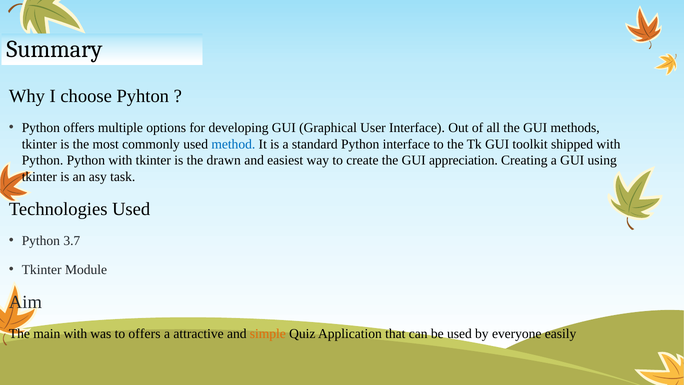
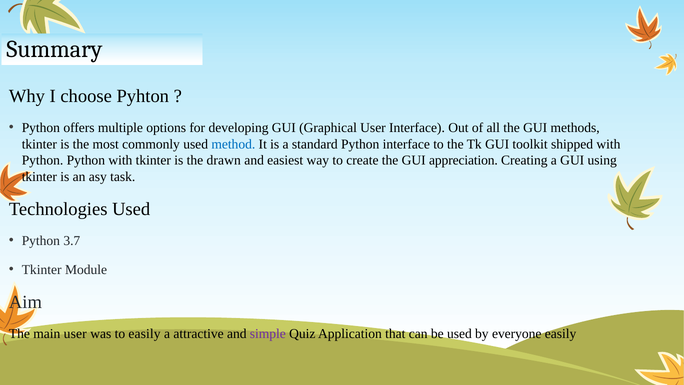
main with: with -> user (75, 334)
to offers: offers -> easily (145, 334)
simple colour: orange -> purple (268, 334)
